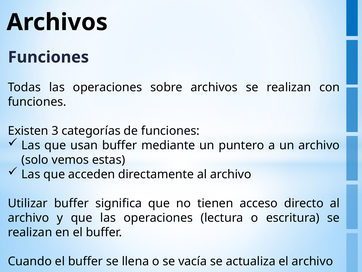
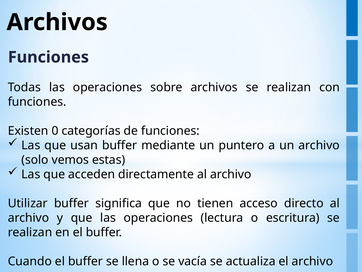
3: 3 -> 0 (55, 131)
